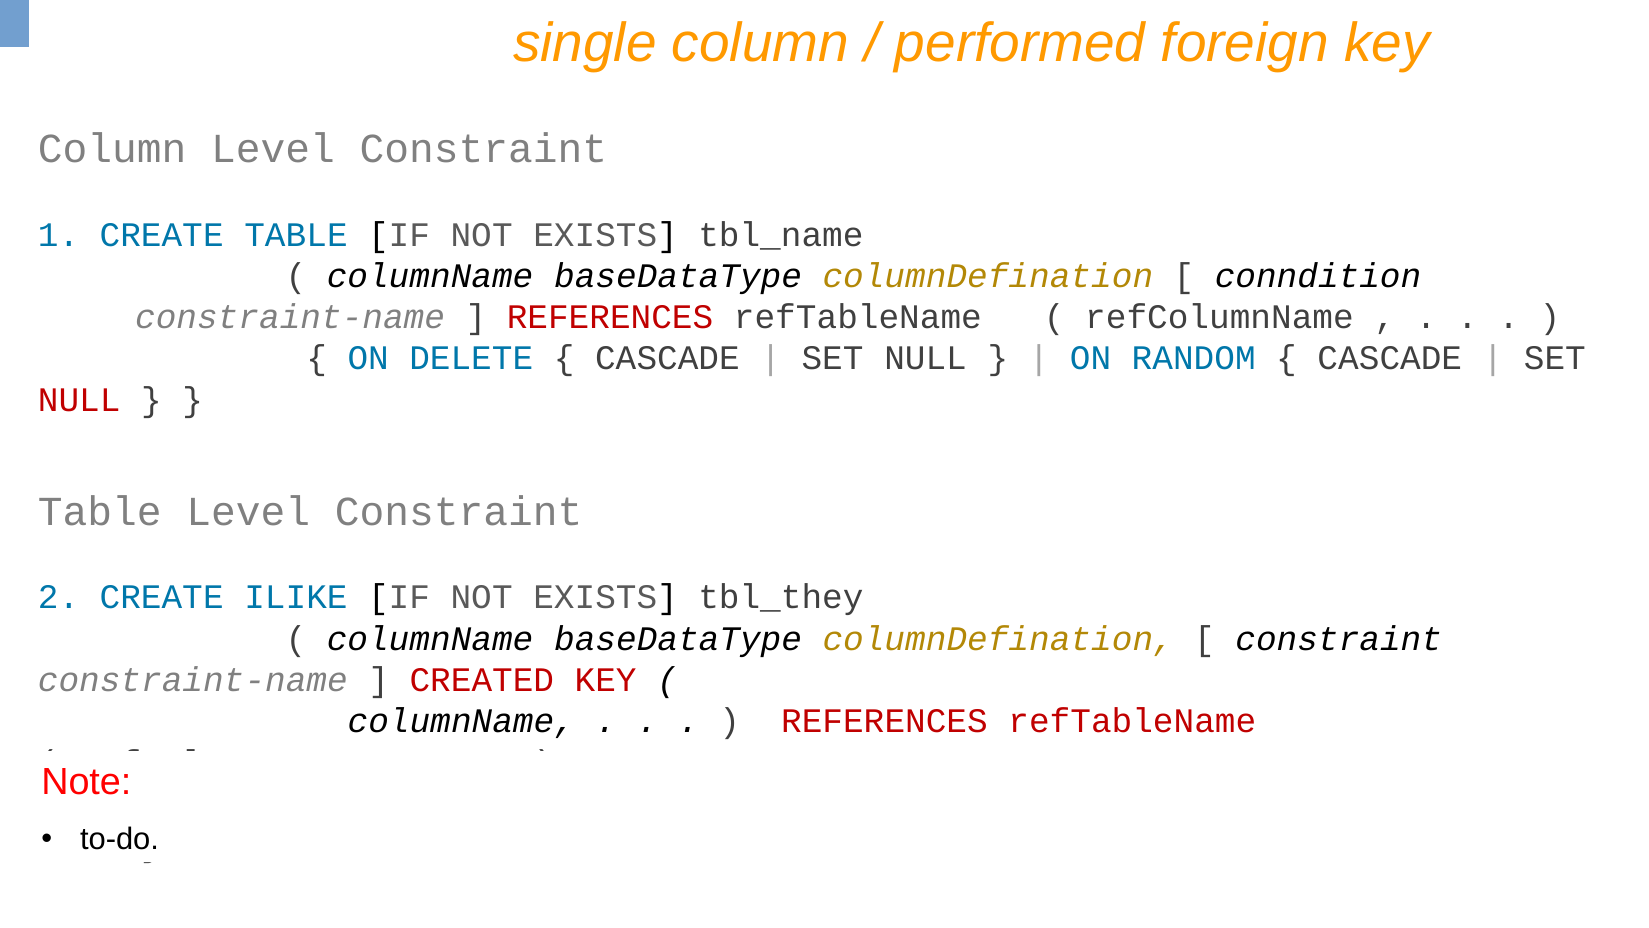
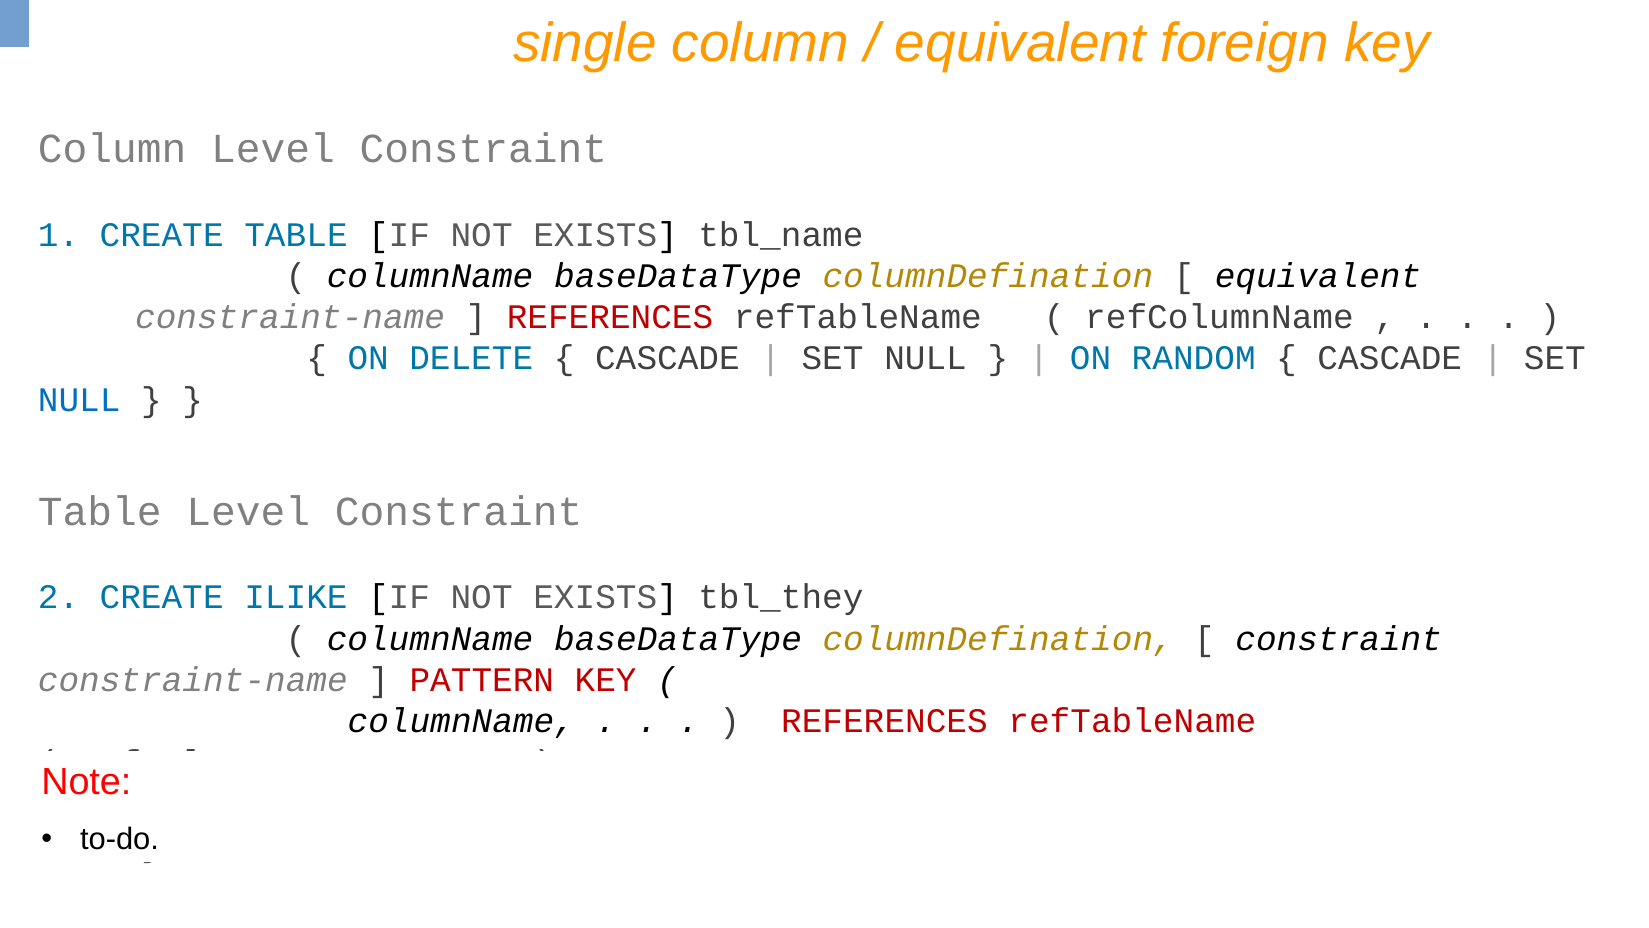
performed: performed -> equivalent (1020, 43)
conndition: conndition -> equivalent (1318, 276)
NULL colour: red -> blue (79, 400)
CREATED: CREATED -> PATTERN (482, 680)
